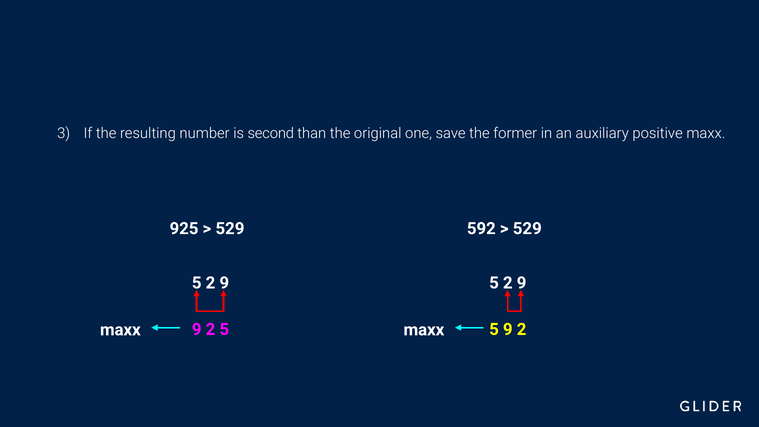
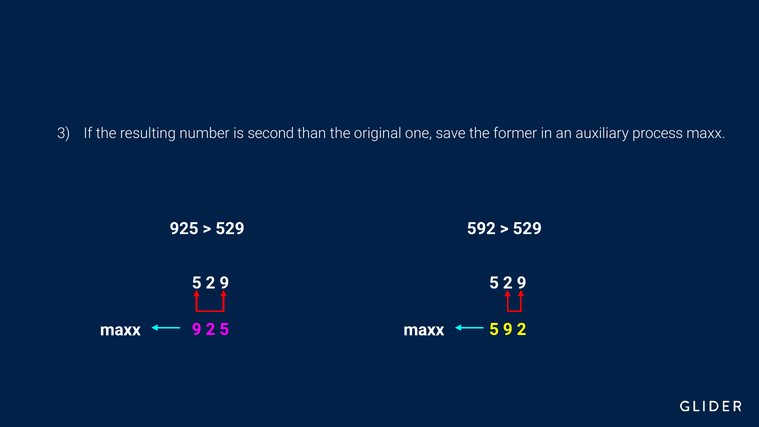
positive: positive -> process (658, 133)
